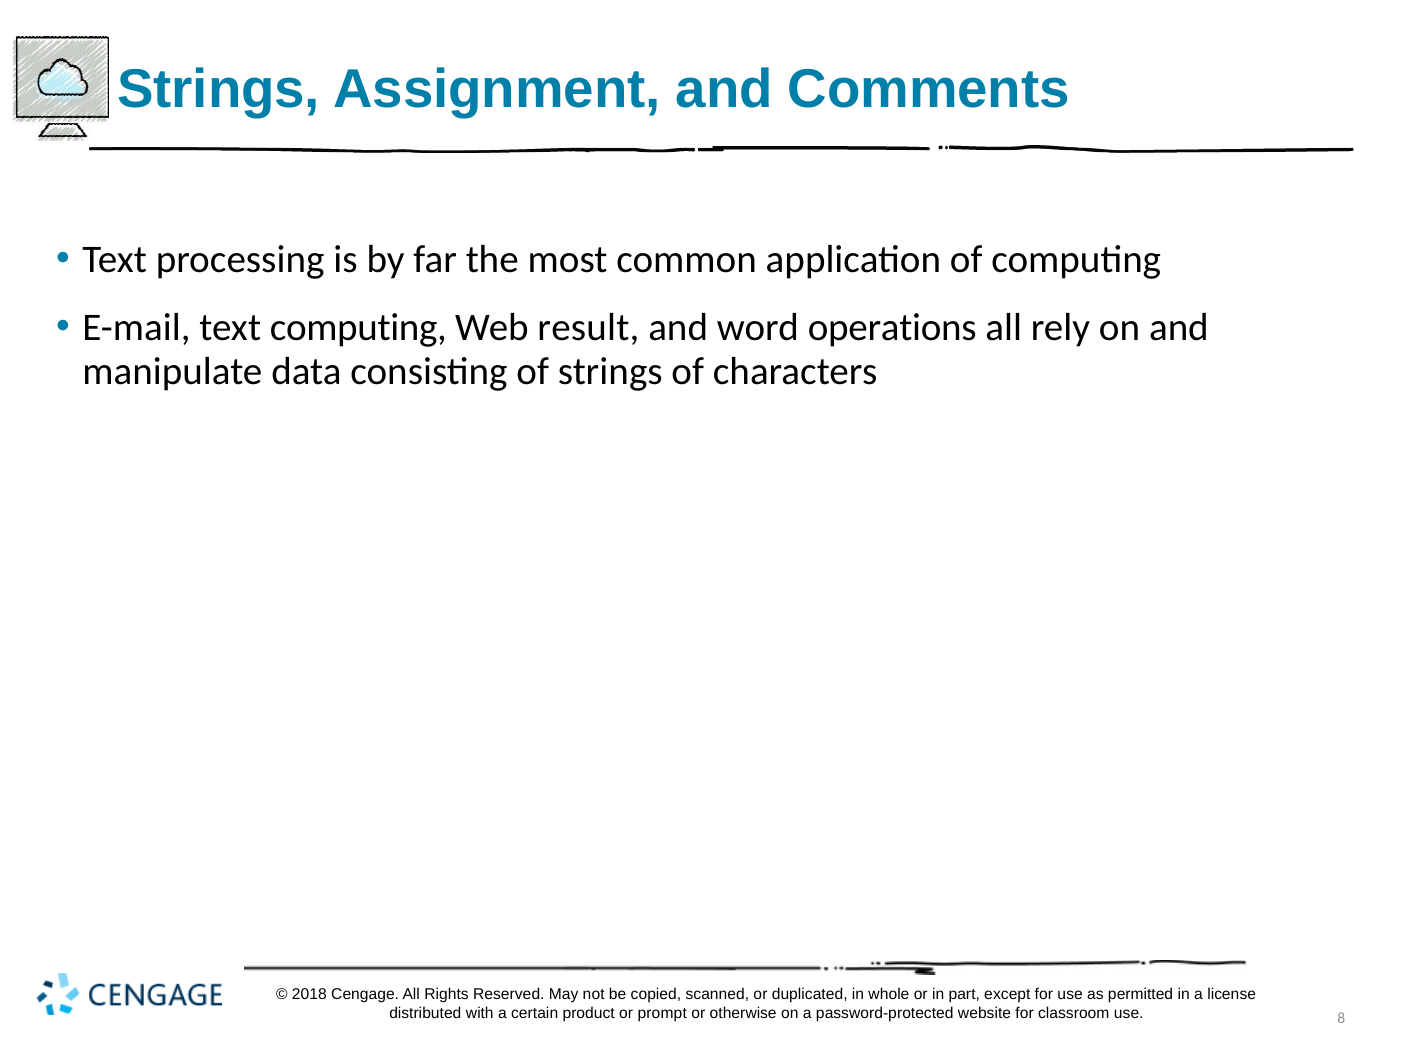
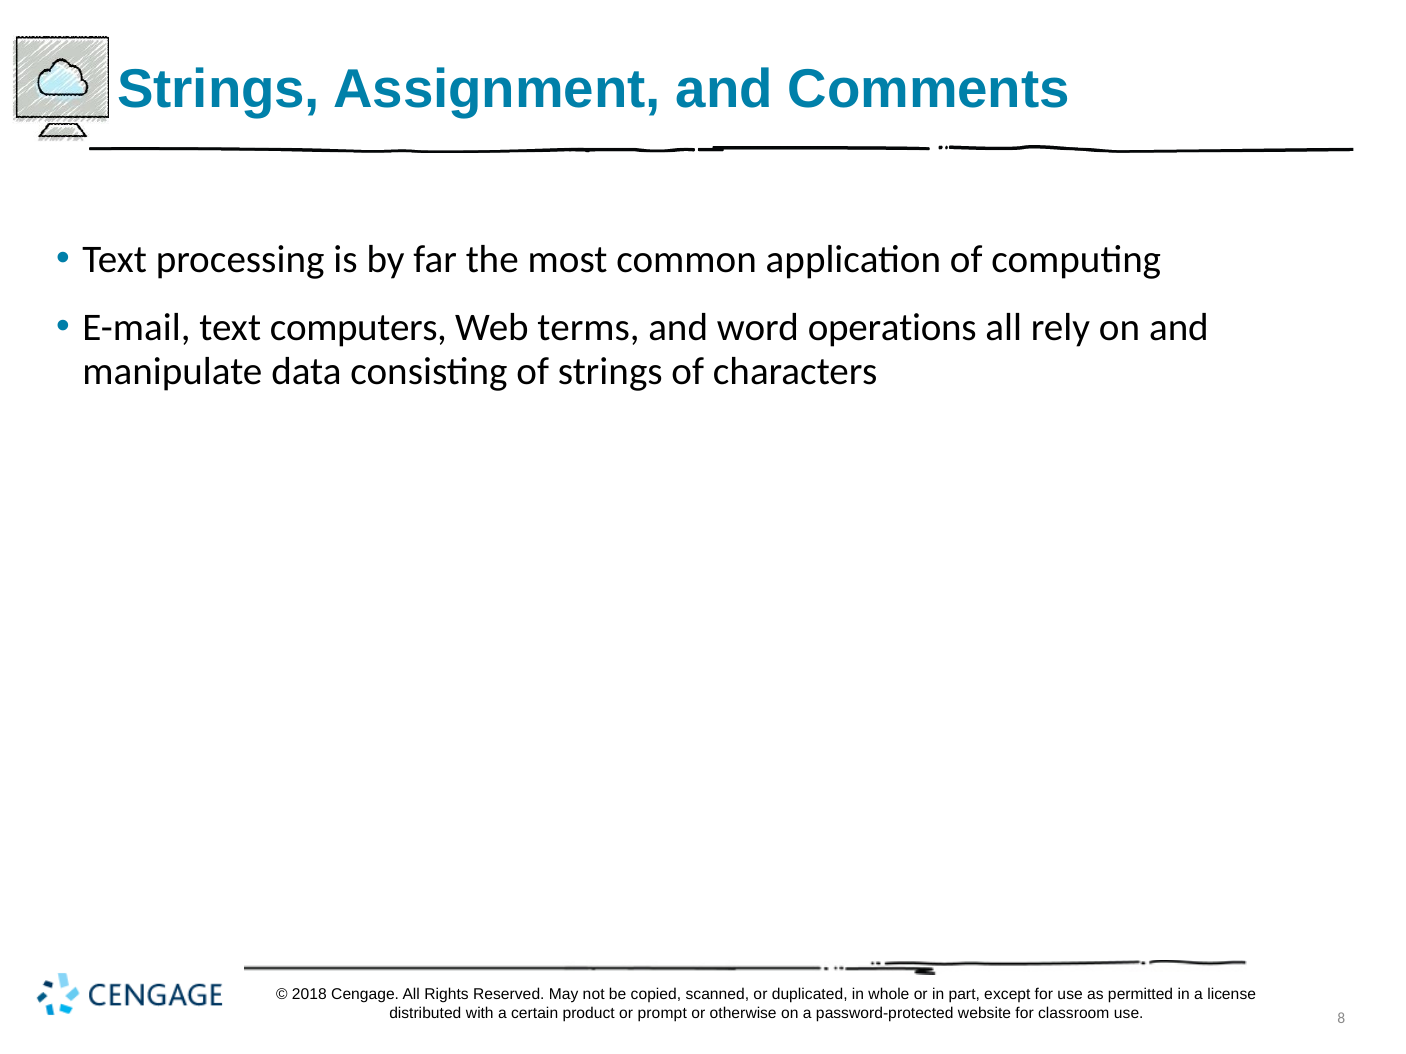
text computing: computing -> computers (358, 327)
result: result -> terms (589, 327)
